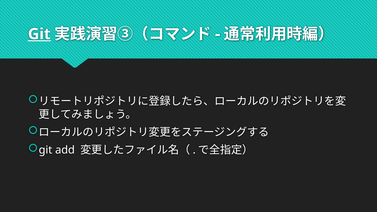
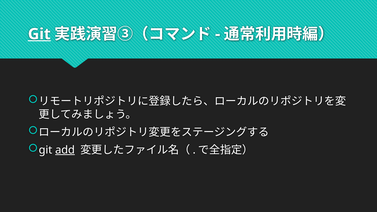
add underline: none -> present (65, 150)
